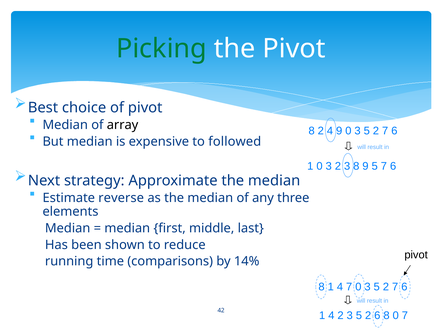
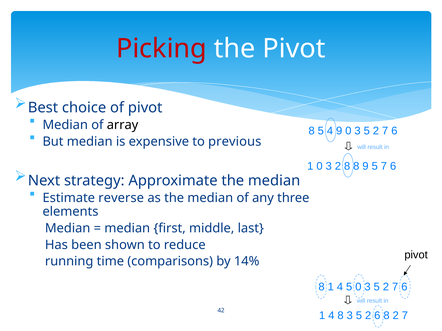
Picking colour: green -> red (161, 49)
8 2: 2 -> 5 (321, 131)
followed: followed -> previous (235, 142)
3 2 3: 3 -> 8 (347, 167)
4 7: 7 -> 5 (349, 287)
4 2: 2 -> 8 (341, 316)
8 0: 0 -> 2 (396, 316)
